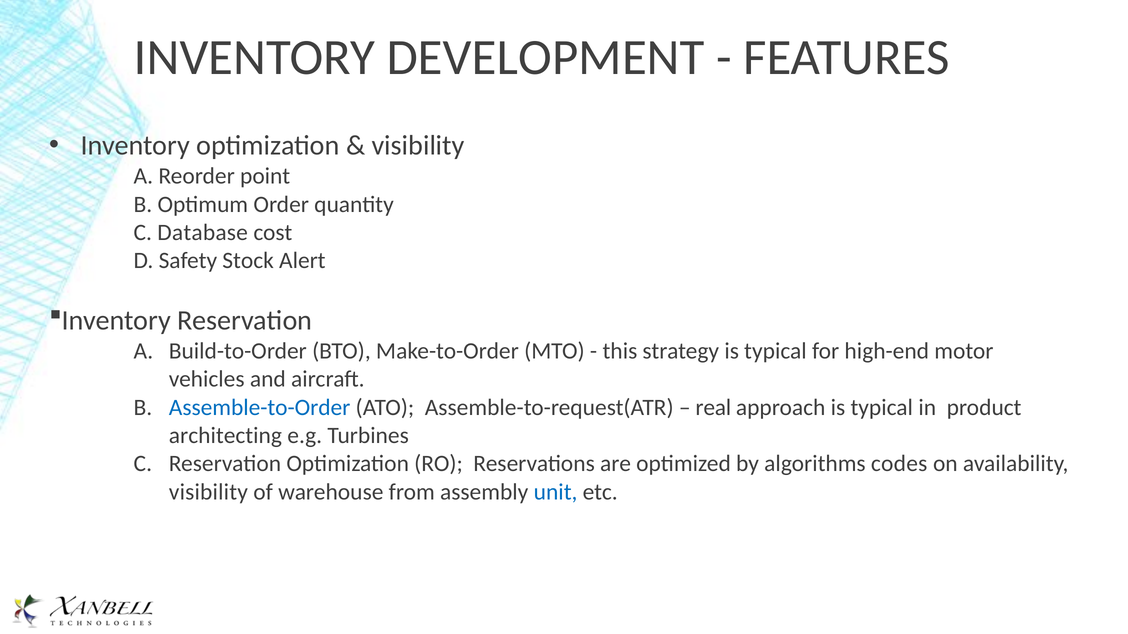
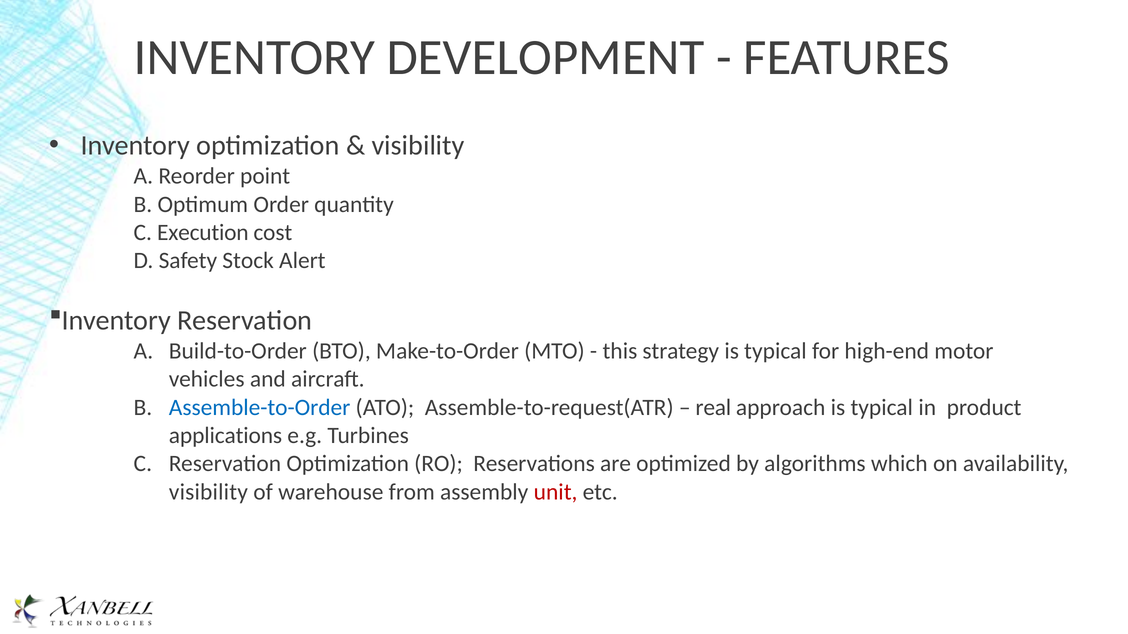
Database: Database -> Execution (203, 233)
architecting: architecting -> applications (225, 436)
codes: codes -> which (899, 464)
unit colour: blue -> red (556, 492)
